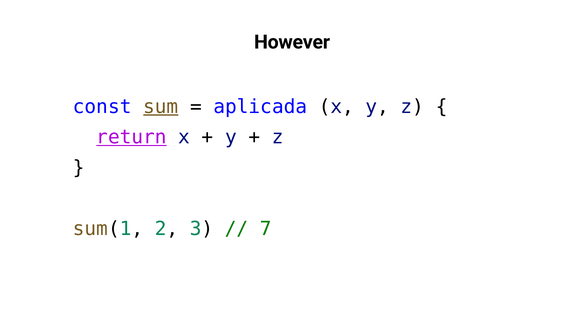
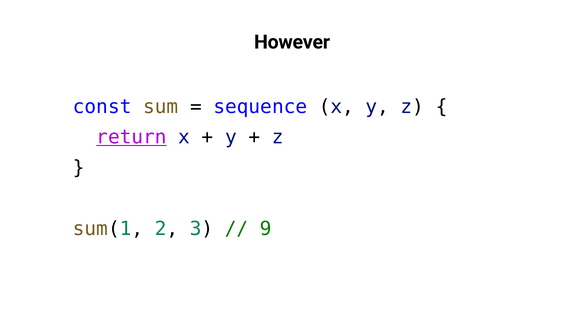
sum underline: present -> none (161, 107)
aplicada: aplicada -> sequence (260, 107)
7: 7 -> 9 (266, 229)
